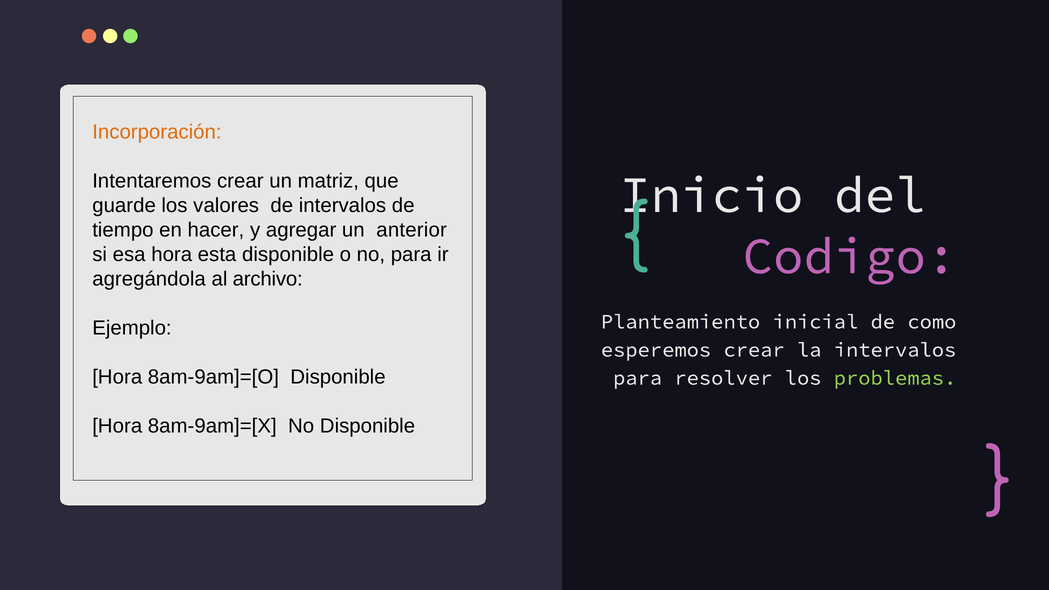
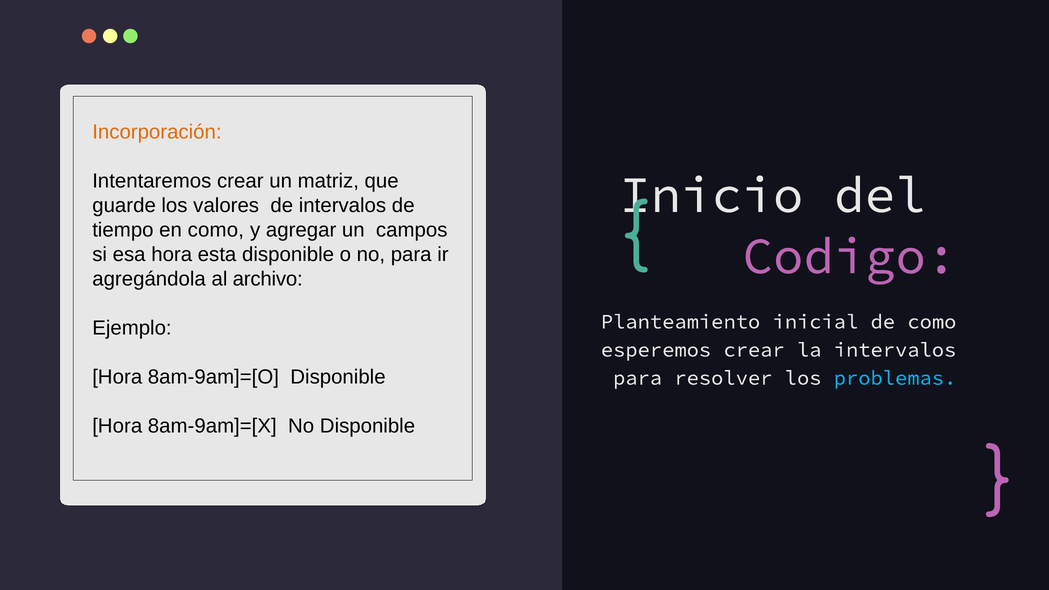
en hacer: hacer -> como (216, 230)
anterior: anterior -> campos (412, 230)
problemas colour: light green -> light blue (895, 378)
